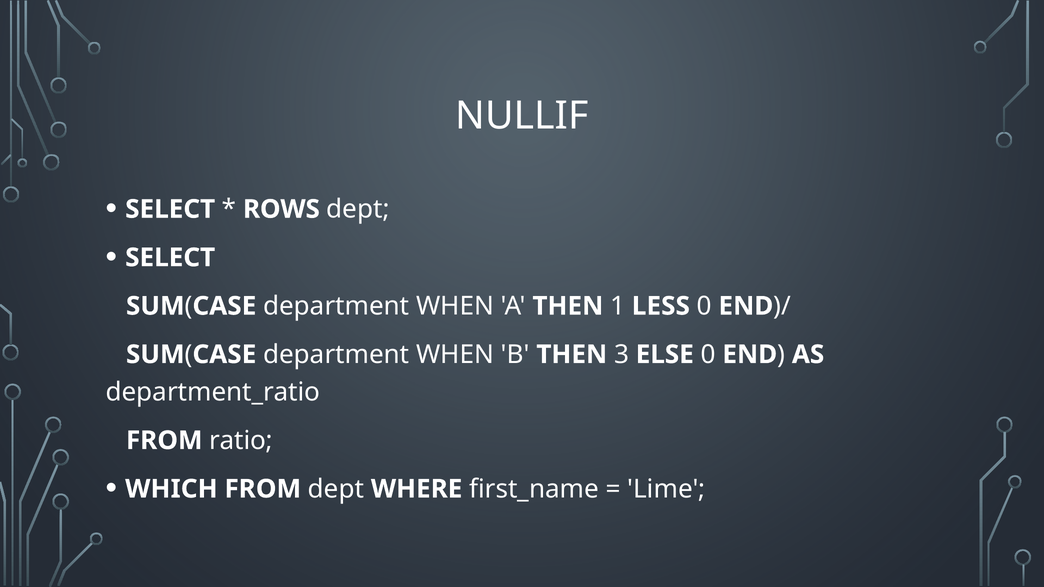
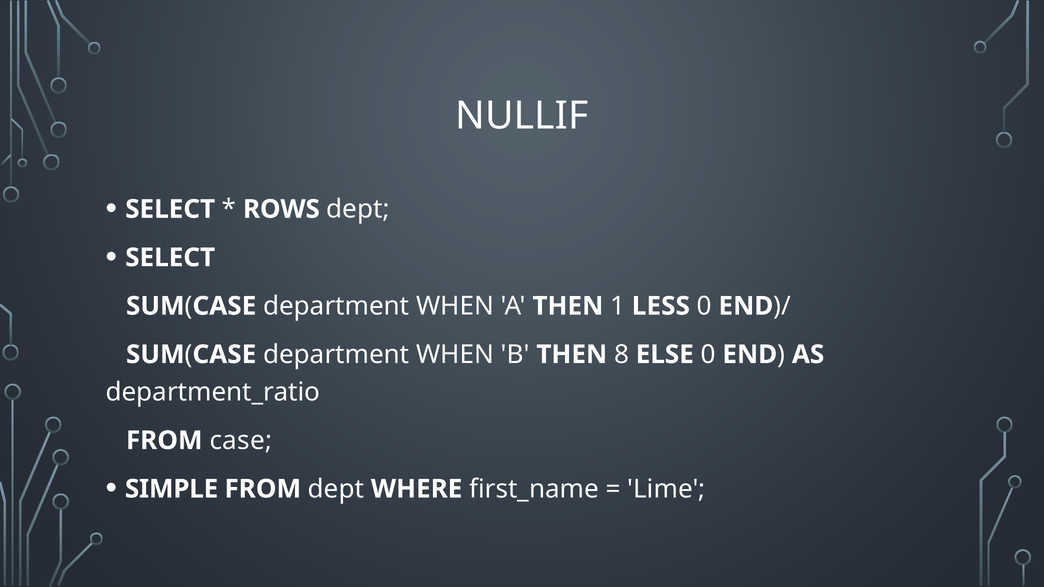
3: 3 -> 8 (621, 355)
FROM ratio: ratio -> case (241, 441)
WHICH: WHICH -> SIMPLE (172, 489)
